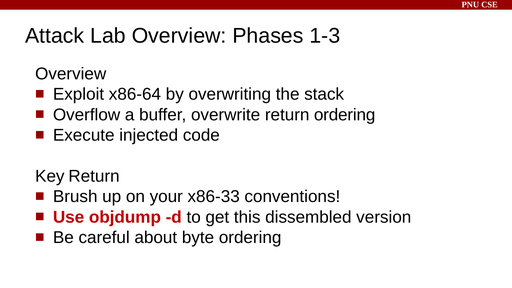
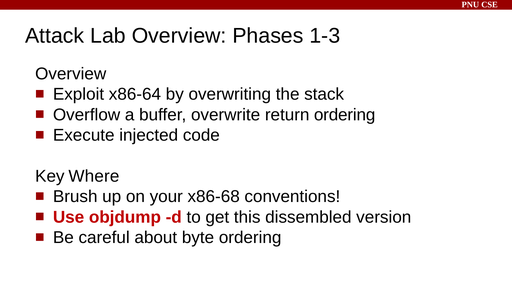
Key Return: Return -> Where (94, 176)
x86-33: x86-33 -> x86-68 (214, 197)
